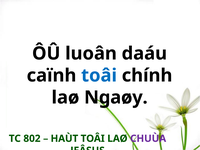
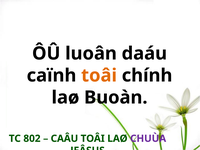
toâi colour: blue -> orange (99, 75)
Ngaøy: Ngaøy -> Buoàn (116, 97)
HAÙT: HAÙT -> CAÂU (64, 139)
